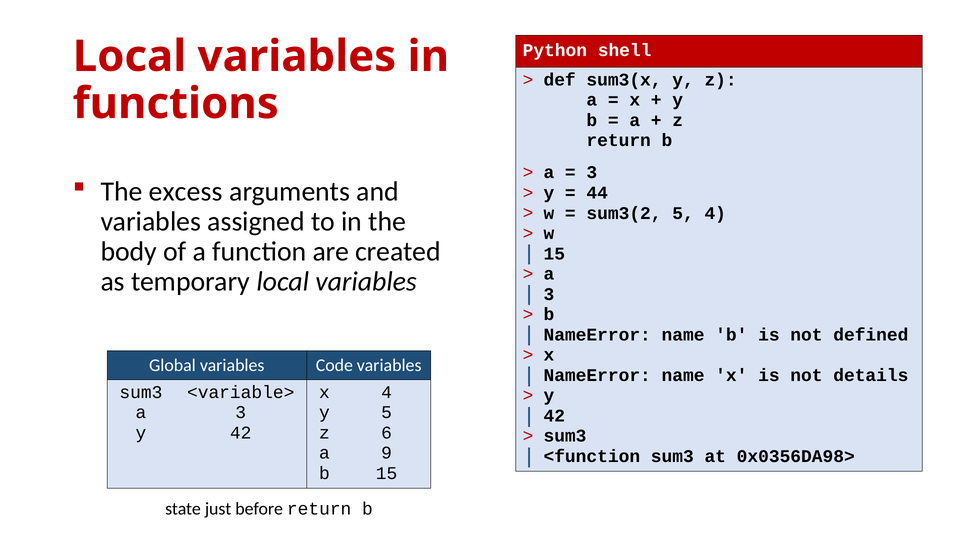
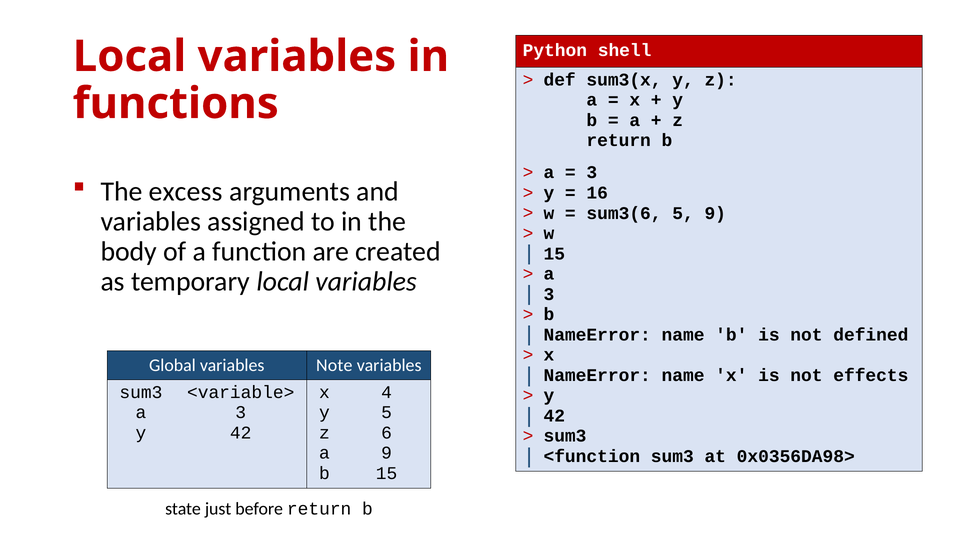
44: 44 -> 16 (597, 193)
sum3(2: sum3(2 -> sum3(6 (624, 213)
5 4: 4 -> 9 (715, 213)
Code: Code -> Note (334, 366)
details: details -> effects (871, 376)
